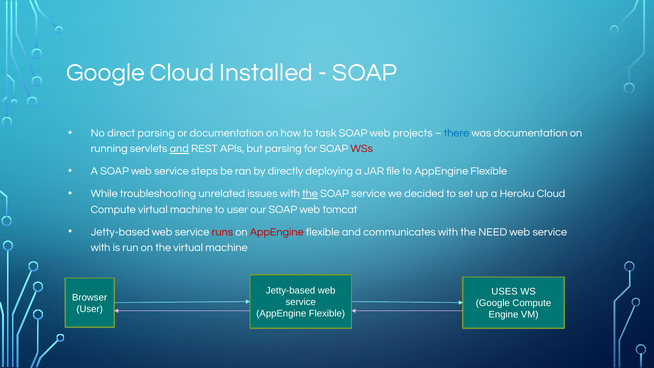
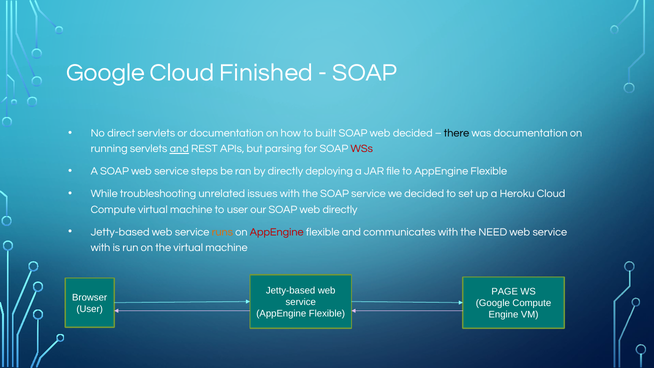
Installed: Installed -> Finished (266, 73)
direct parsing: parsing -> servlets (156, 133)
task: task -> built (326, 133)
web projects: projects -> decided (413, 133)
there colour: blue -> black (457, 133)
the underline: present -> none (310, 194)
web tomcat: tomcat -> directly (340, 209)
runs colour: red -> orange (222, 232)
USES: USES -> PAGE (505, 292)
